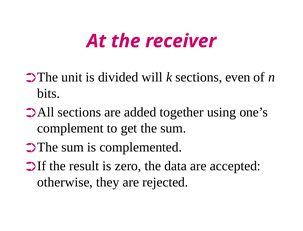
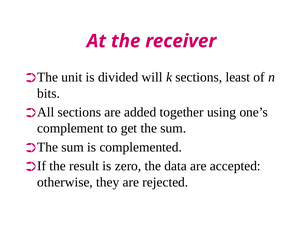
even: even -> least (238, 77)
